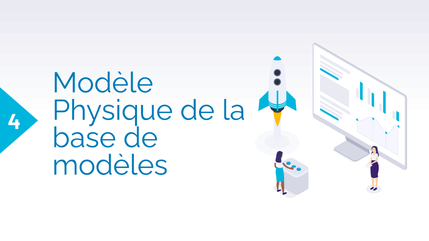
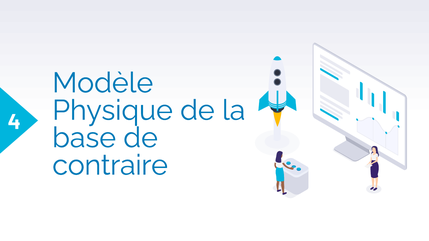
modèles: modèles -> contraire (110, 165)
